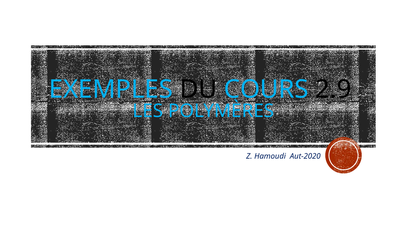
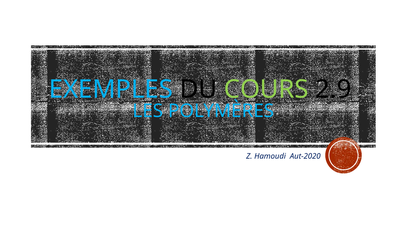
COURS colour: light blue -> light green (266, 89)
